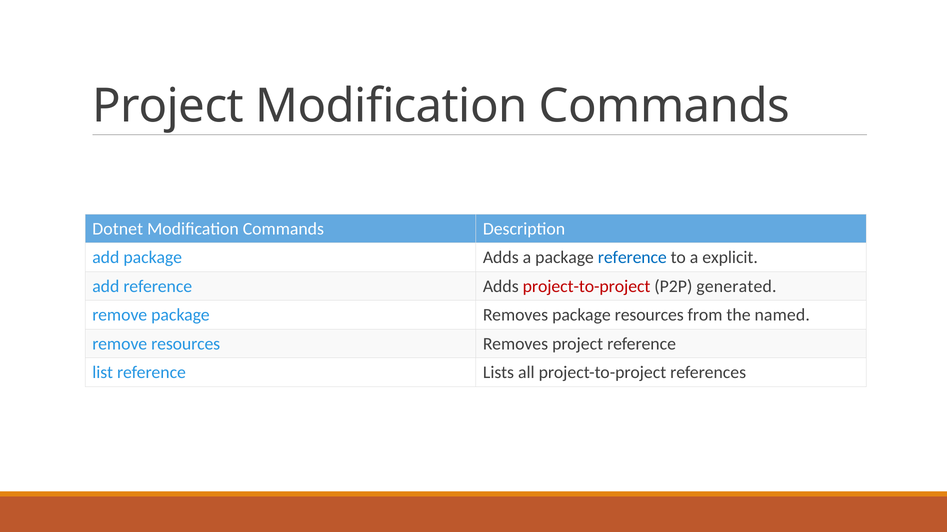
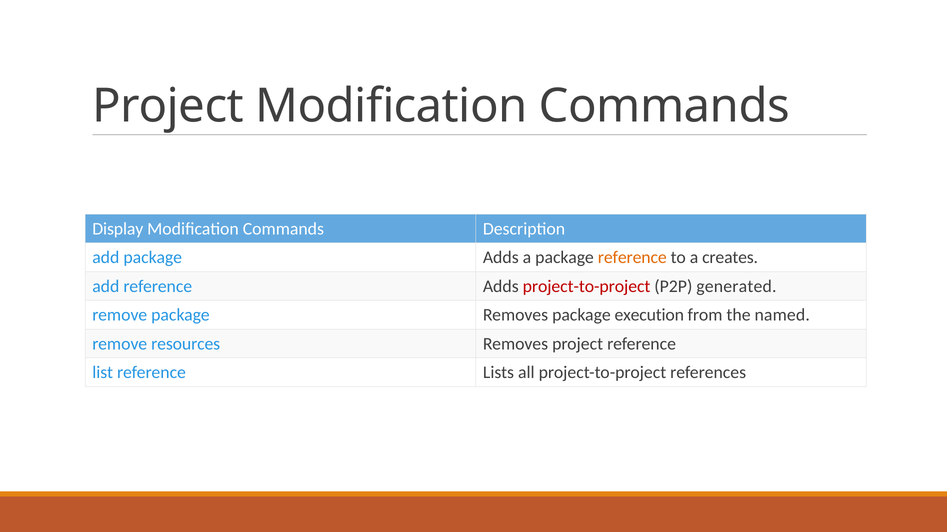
Dotnet: Dotnet -> Display (118, 229)
reference colour: blue -> orange (632, 258)
explicit: explicit -> creates (730, 258)
package resources: resources -> execution (649, 315)
